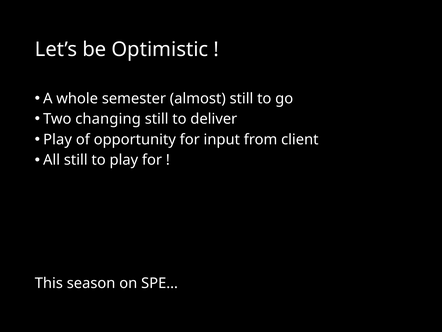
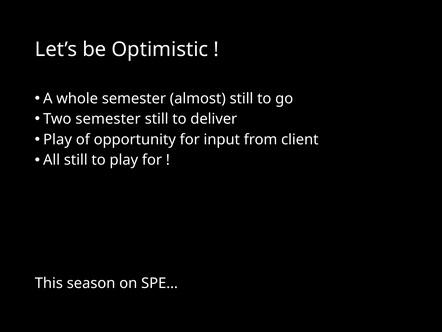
Two changing: changing -> semester (108, 119)
